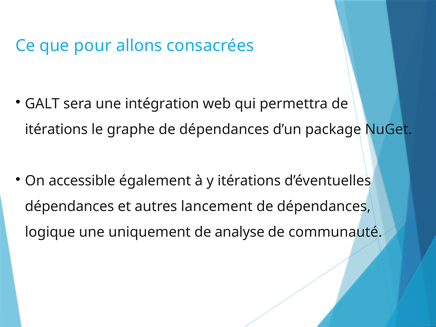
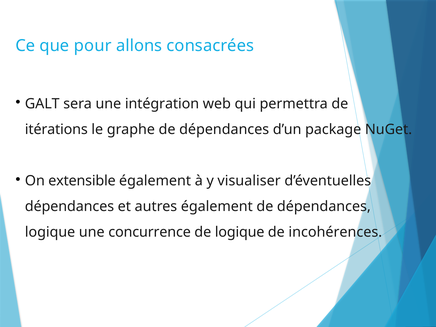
accessible: accessible -> extensible (82, 181)
y itérations: itérations -> visualiser (249, 181)
autres lancement: lancement -> également (217, 207)
uniquement: uniquement -> concurrence (150, 232)
de analyse: analyse -> logique (240, 232)
communauté: communauté -> incohérences (335, 232)
